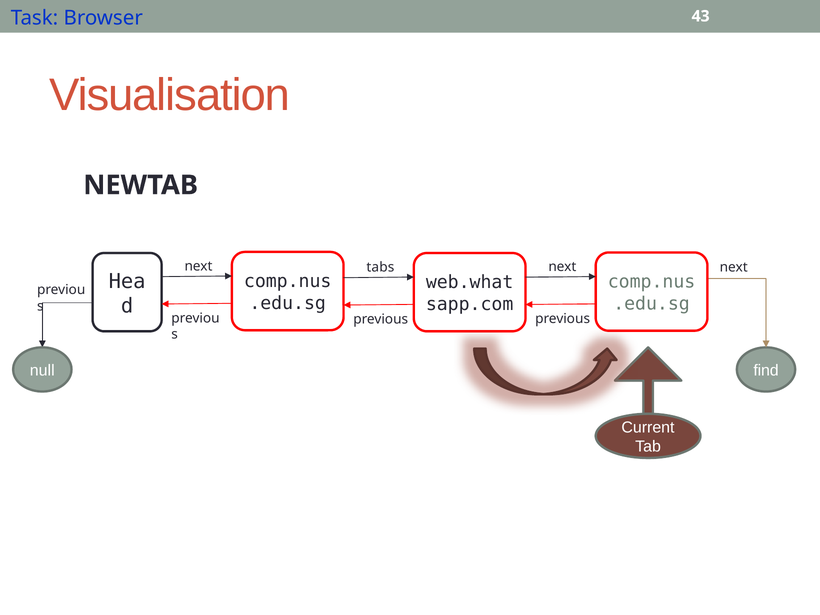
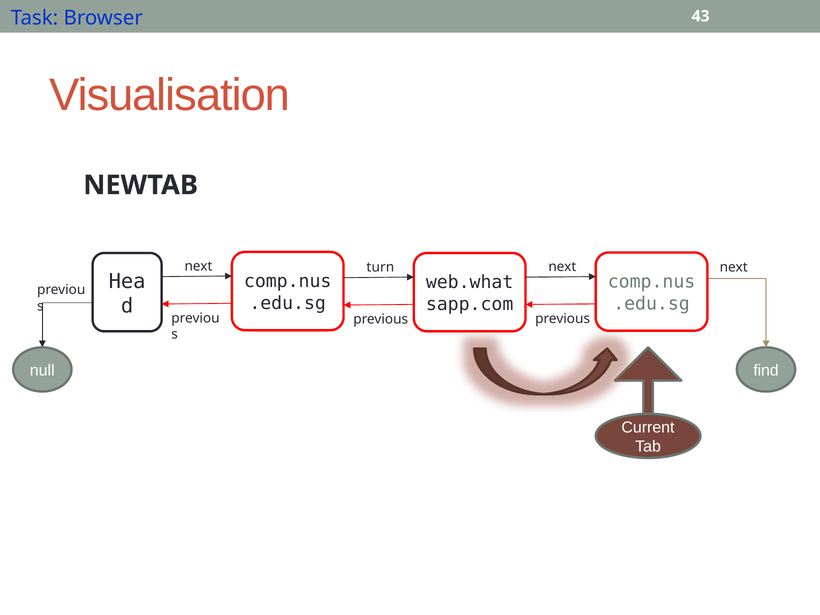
tabs: tabs -> turn (380, 267)
